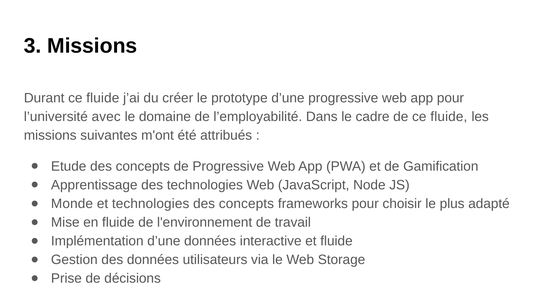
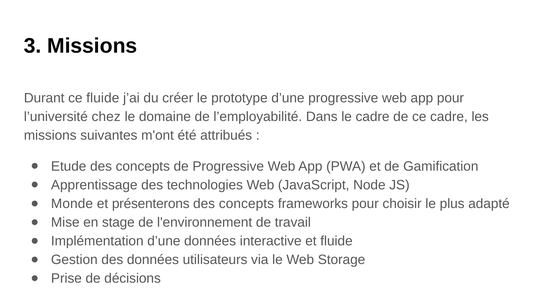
avec: avec -> chez (106, 117)
de ce fluide: fluide -> cadre (449, 117)
et technologies: technologies -> présenterons (151, 204)
en fluide: fluide -> stage (118, 222)
